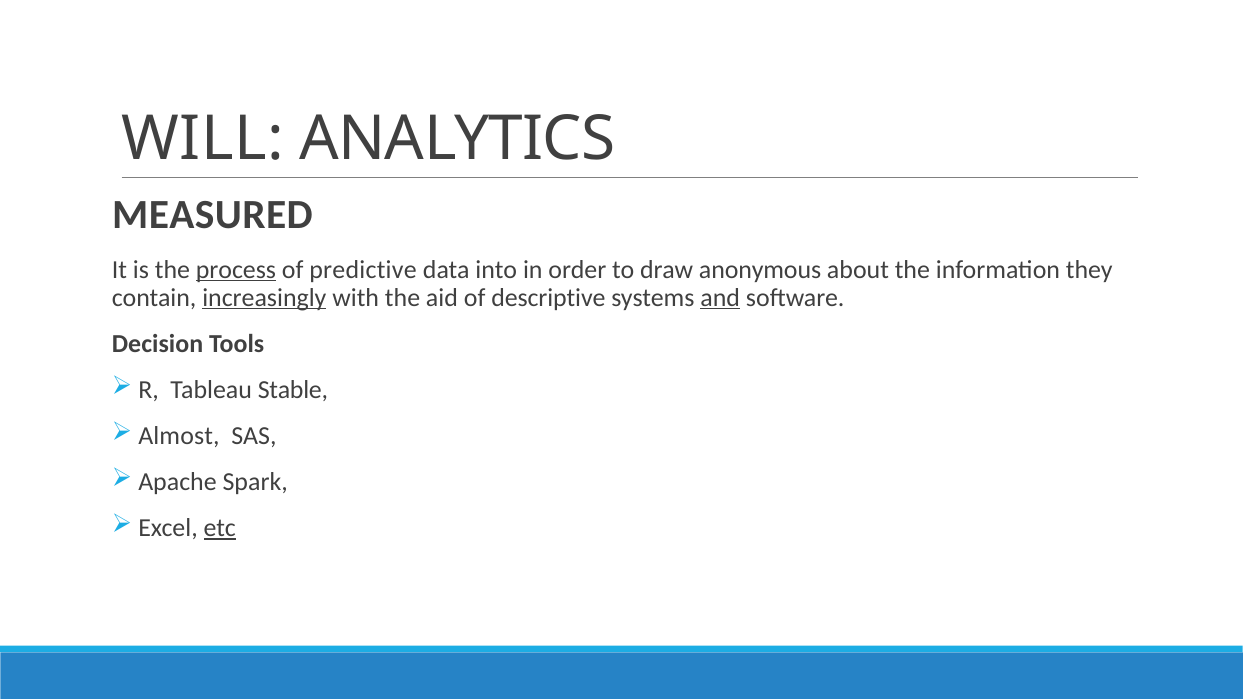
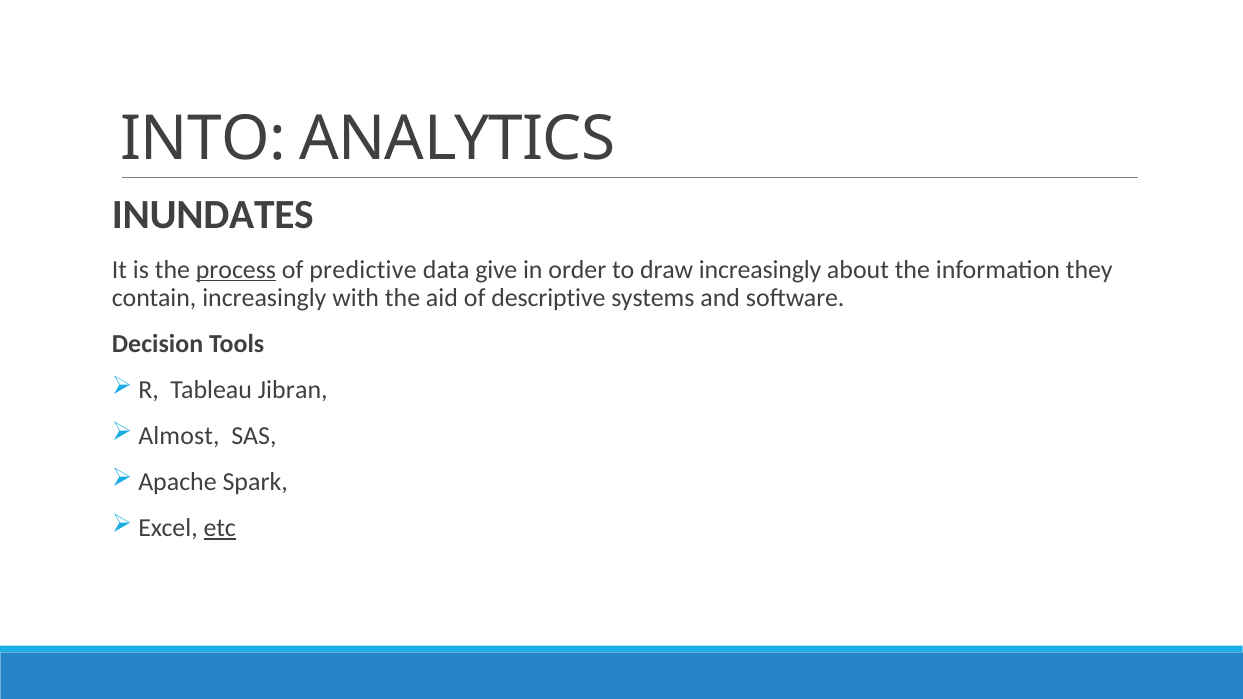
WILL: WILL -> INTO (203, 139)
MEASURED: MEASURED -> INUNDATES (213, 215)
into: into -> give (496, 270)
draw anonymous: anonymous -> increasingly (760, 270)
increasingly underline: present -> none (264, 298)
and underline: present -> none (720, 298)
Stable: Stable -> Jibran (293, 390)
